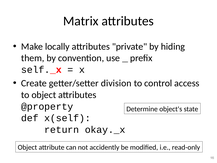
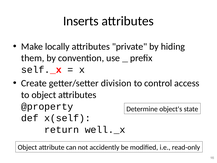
Matrix: Matrix -> Inserts (81, 21)
okay._x: okay._x -> well._x (105, 129)
